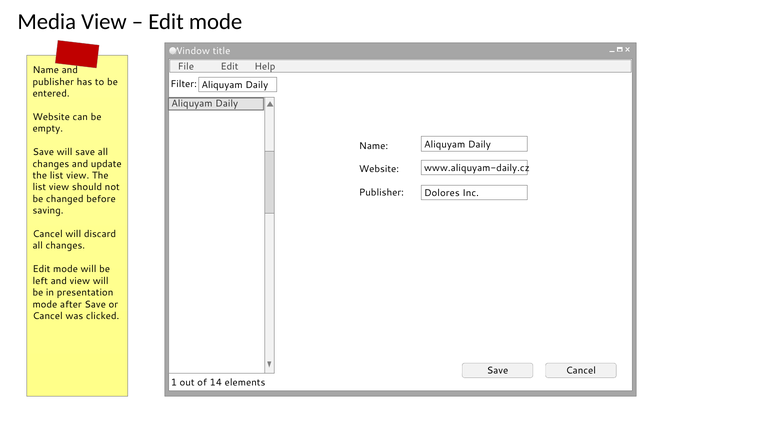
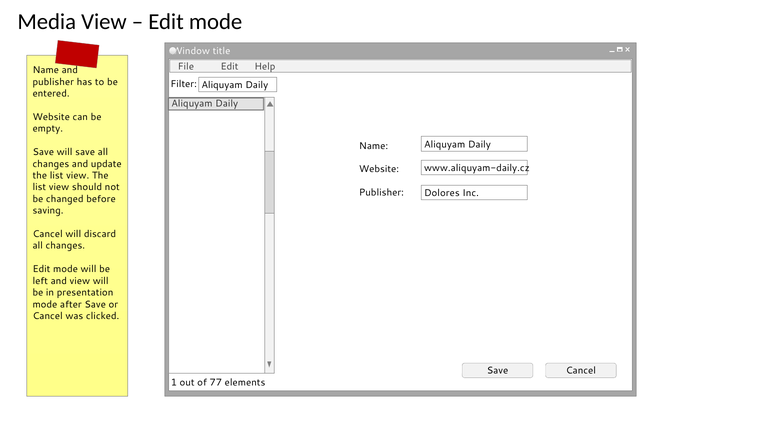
14: 14 -> 77 (216, 382)
